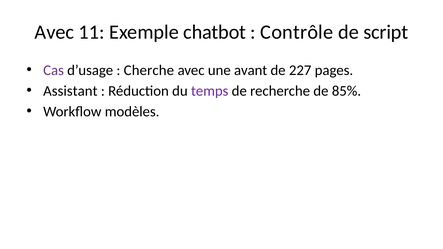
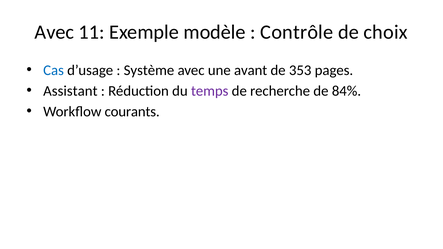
chatbot: chatbot -> modèle (215, 32)
script: script -> choix (386, 32)
Cas colour: purple -> blue (54, 70)
Cherche: Cherche -> Système (149, 70)
227: 227 -> 353 (300, 70)
85%: 85% -> 84% (346, 91)
modèles: modèles -> courants (132, 112)
